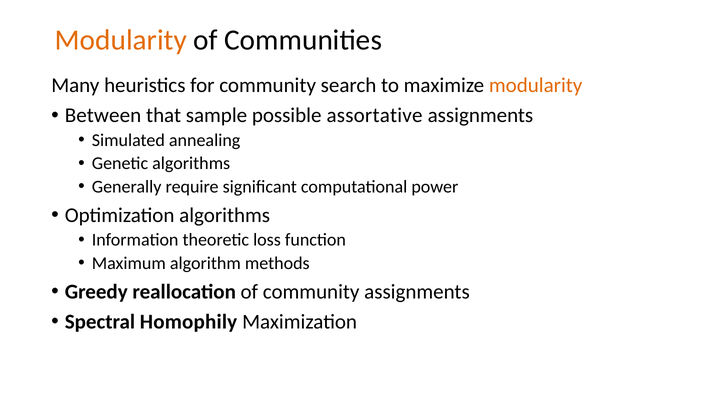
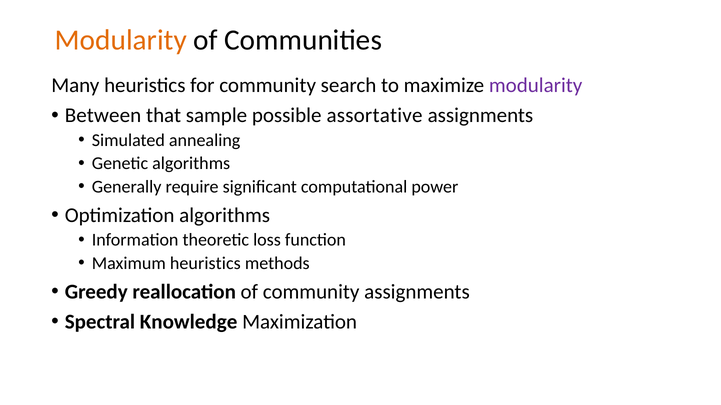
modularity colour: orange -> purple (536, 85)
Maximum algorithm: algorithm -> heuristics (205, 263)
Homophily: Homophily -> Knowledge (189, 322)
